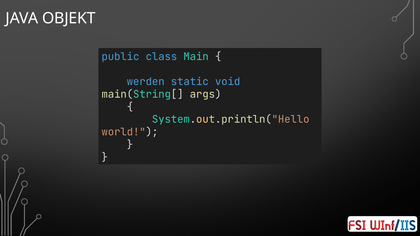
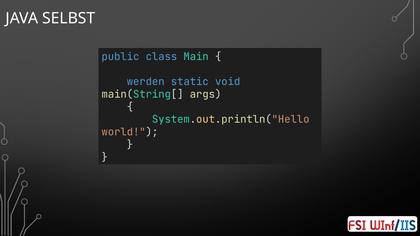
OBJEKT: OBJEKT -> SELBST (69, 18)
